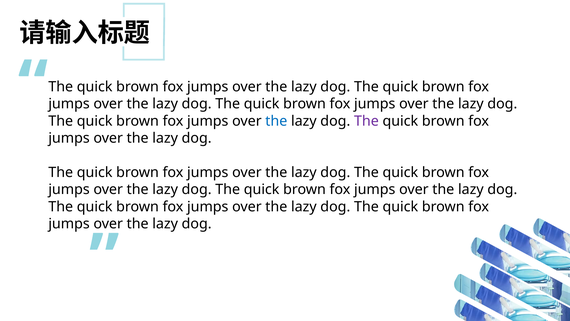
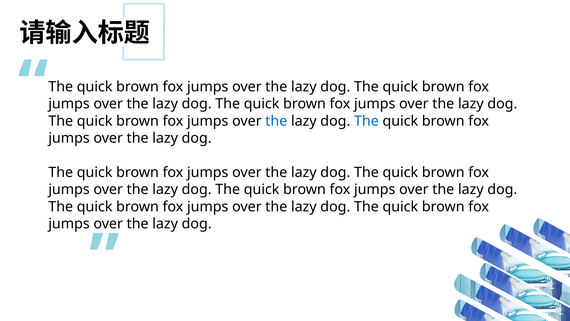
The colour: purple -> blue (366, 121)
